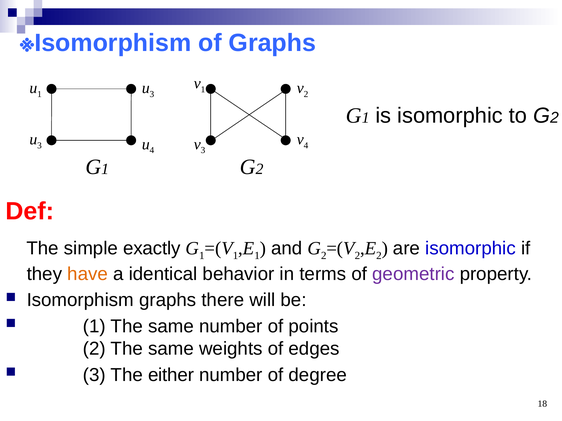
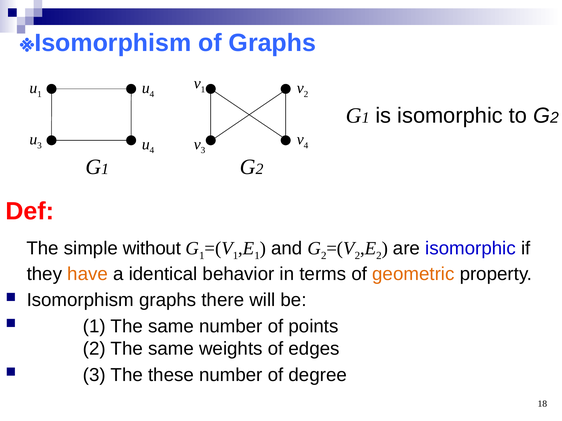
3: 3 -> 4 (152, 94)
exactly: exactly -> without (152, 249)
geometric colour: purple -> orange (413, 274)
either: either -> these (171, 375)
